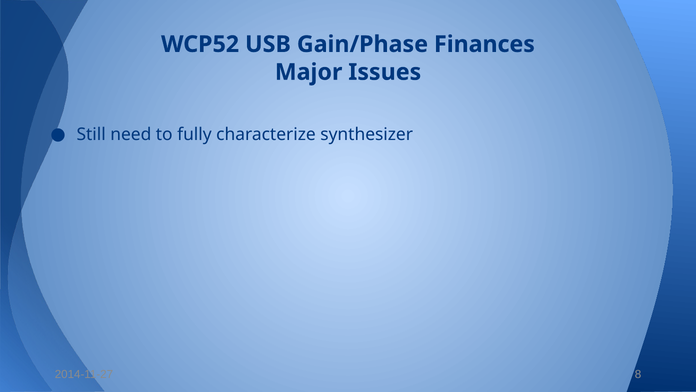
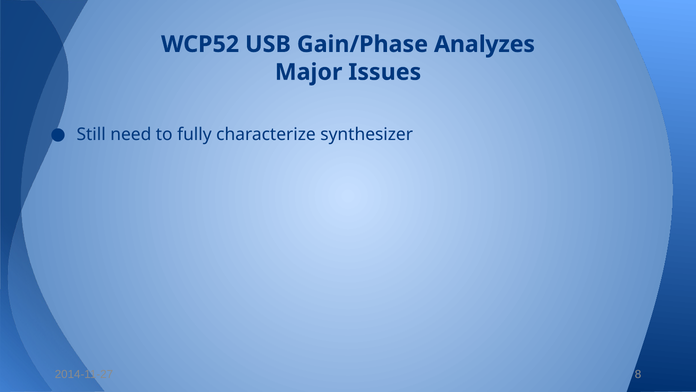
Finances: Finances -> Analyzes (485, 44)
